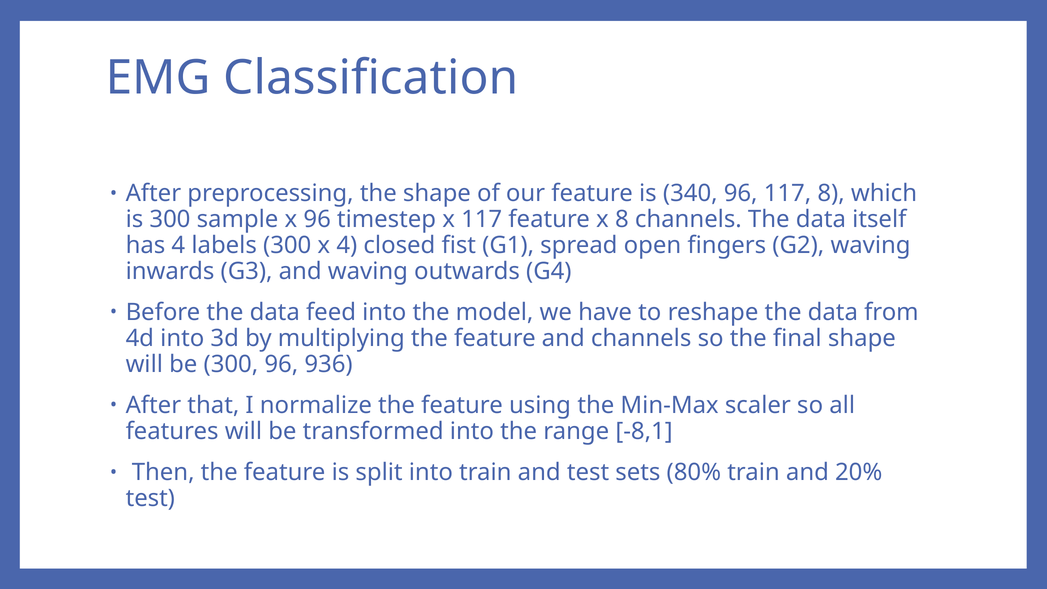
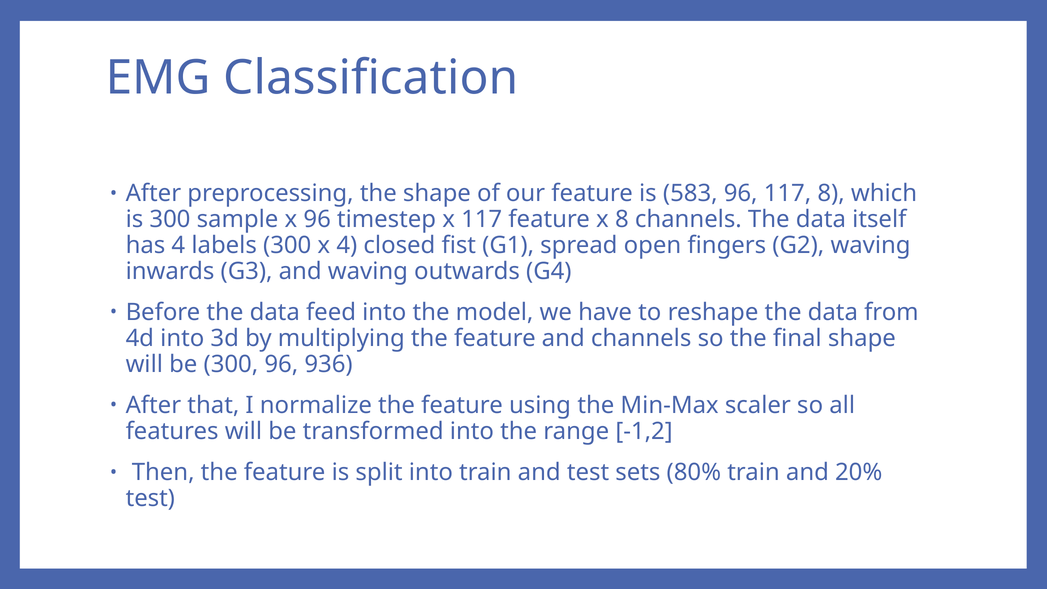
340: 340 -> 583 (690, 193)
-8,1: -8,1 -> -1,2 (644, 431)
